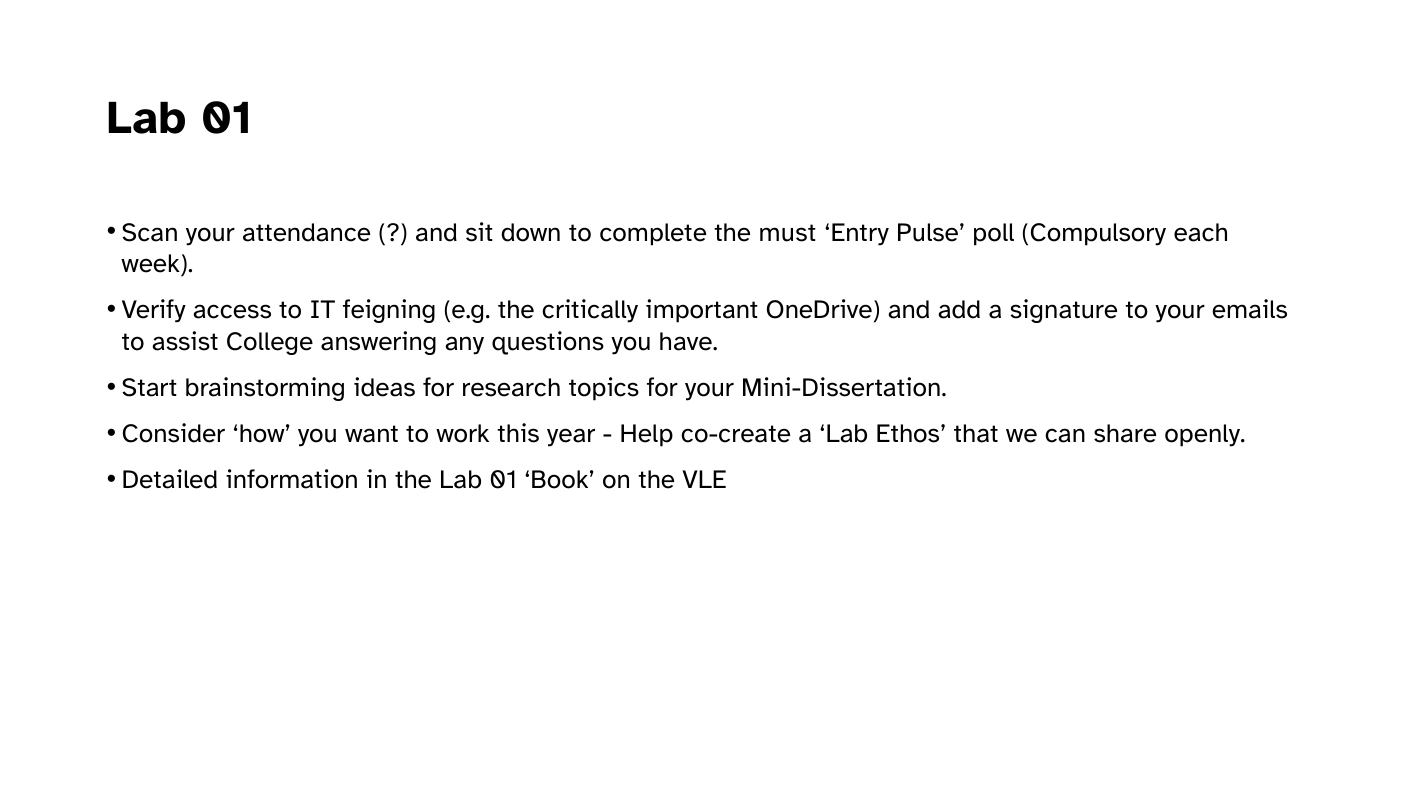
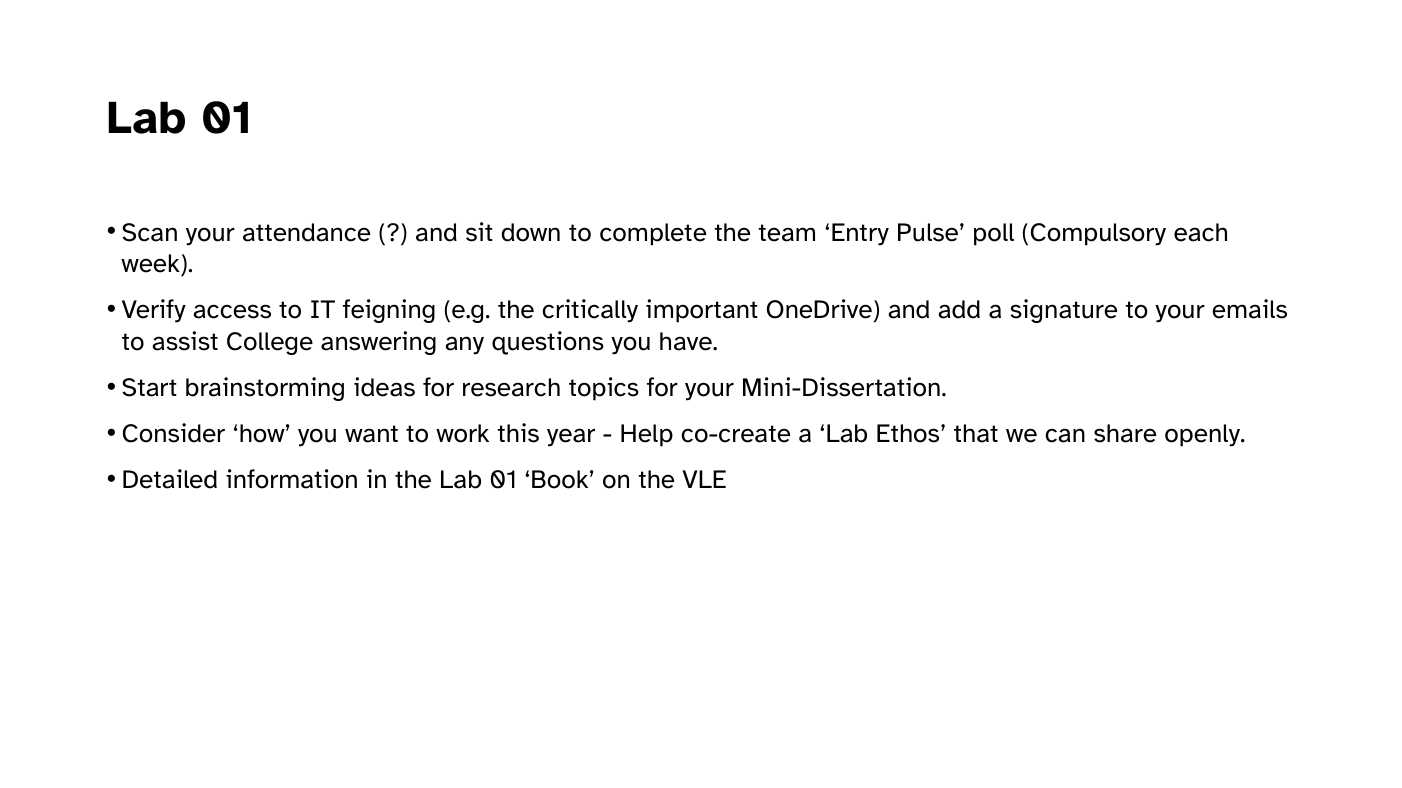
must: must -> team (788, 233)
